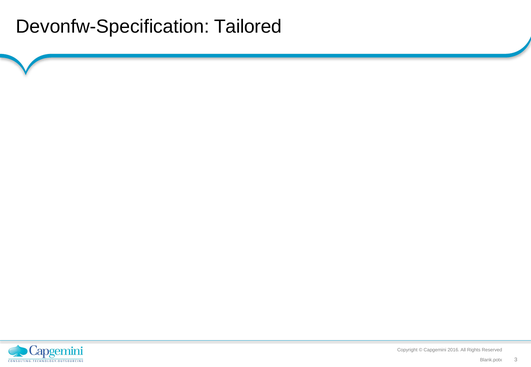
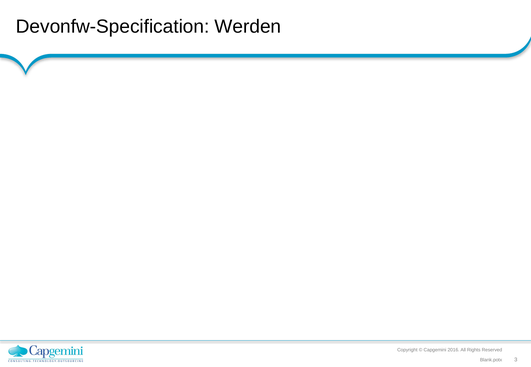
Tailored: Tailored -> Werden (248, 27)
